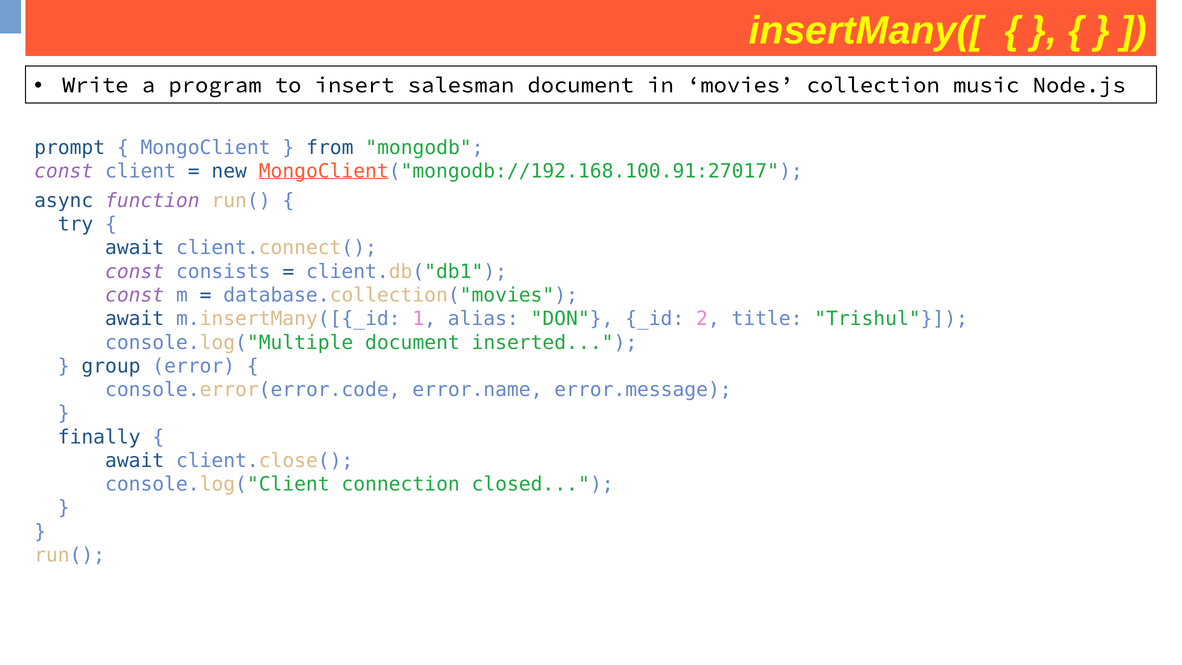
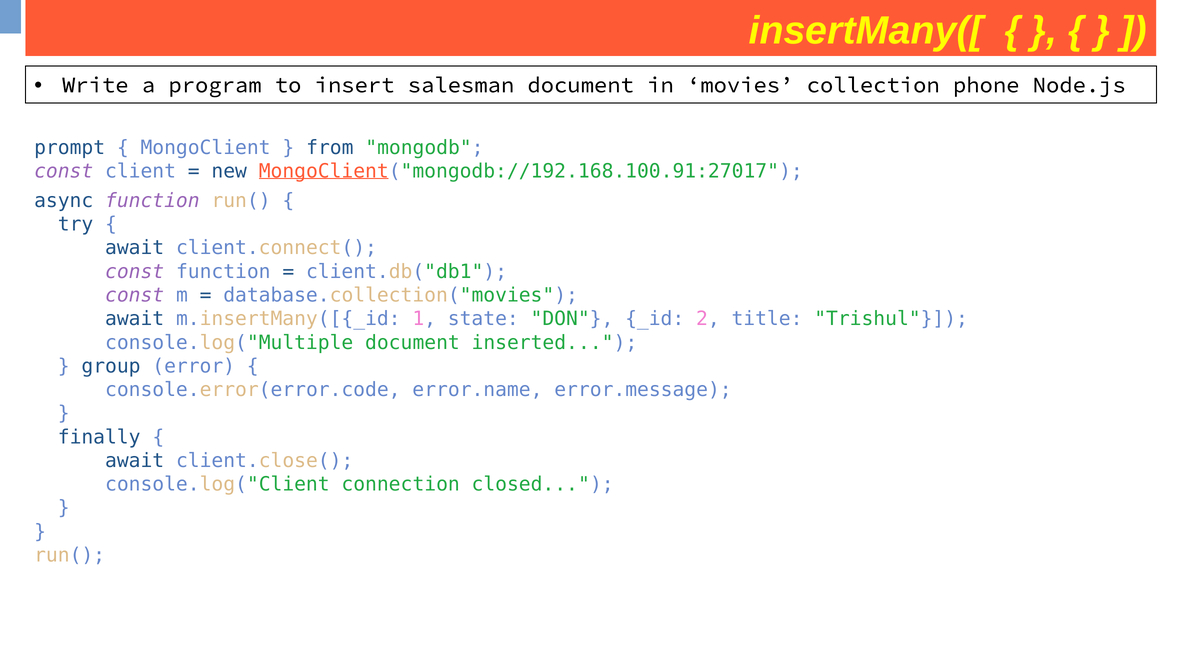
music: music -> phone (986, 85)
const consists: consists -> function (223, 272)
alias: alias -> state (483, 319)
